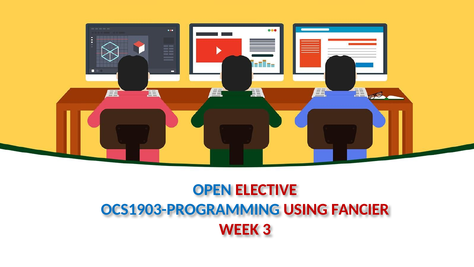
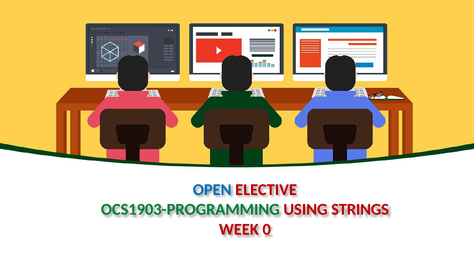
OCS1903-PROGRAMMING colour: blue -> green (190, 209)
FANCIER: FANCIER -> STRINGS (360, 209)
3: 3 -> 0 (267, 229)
